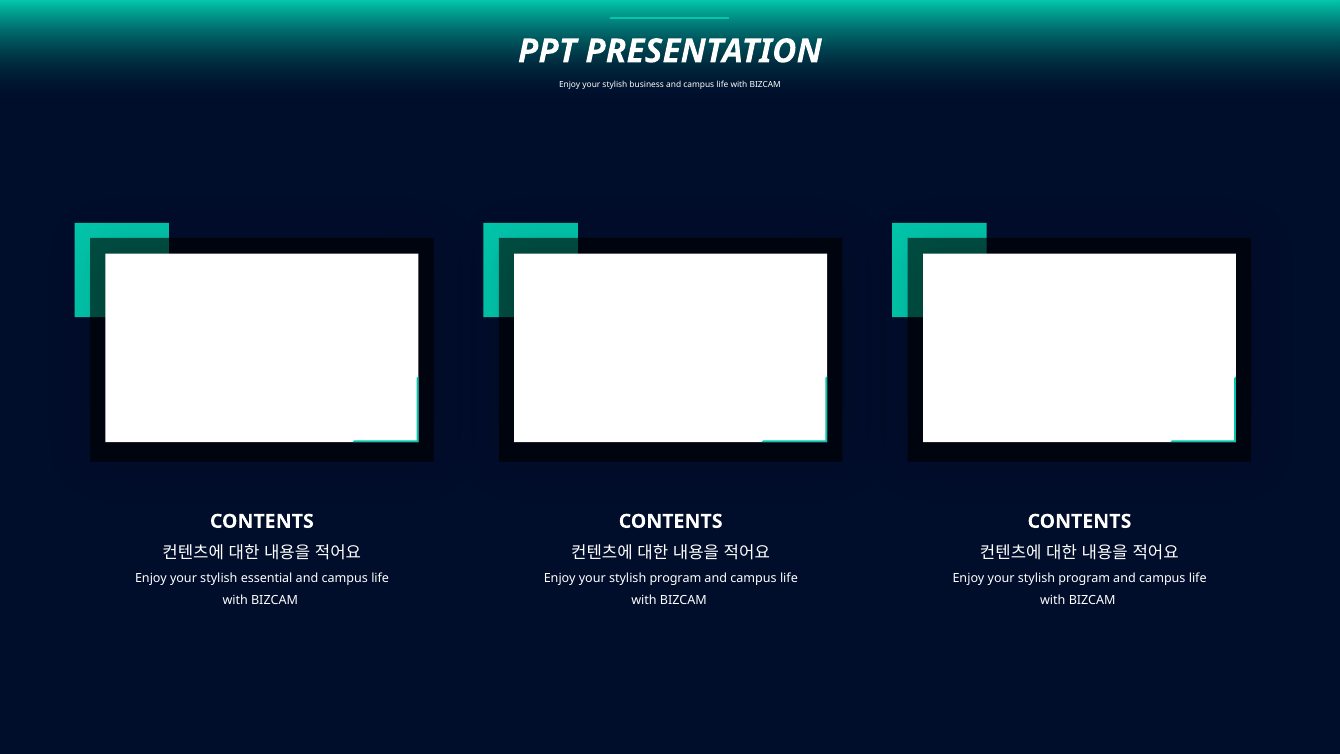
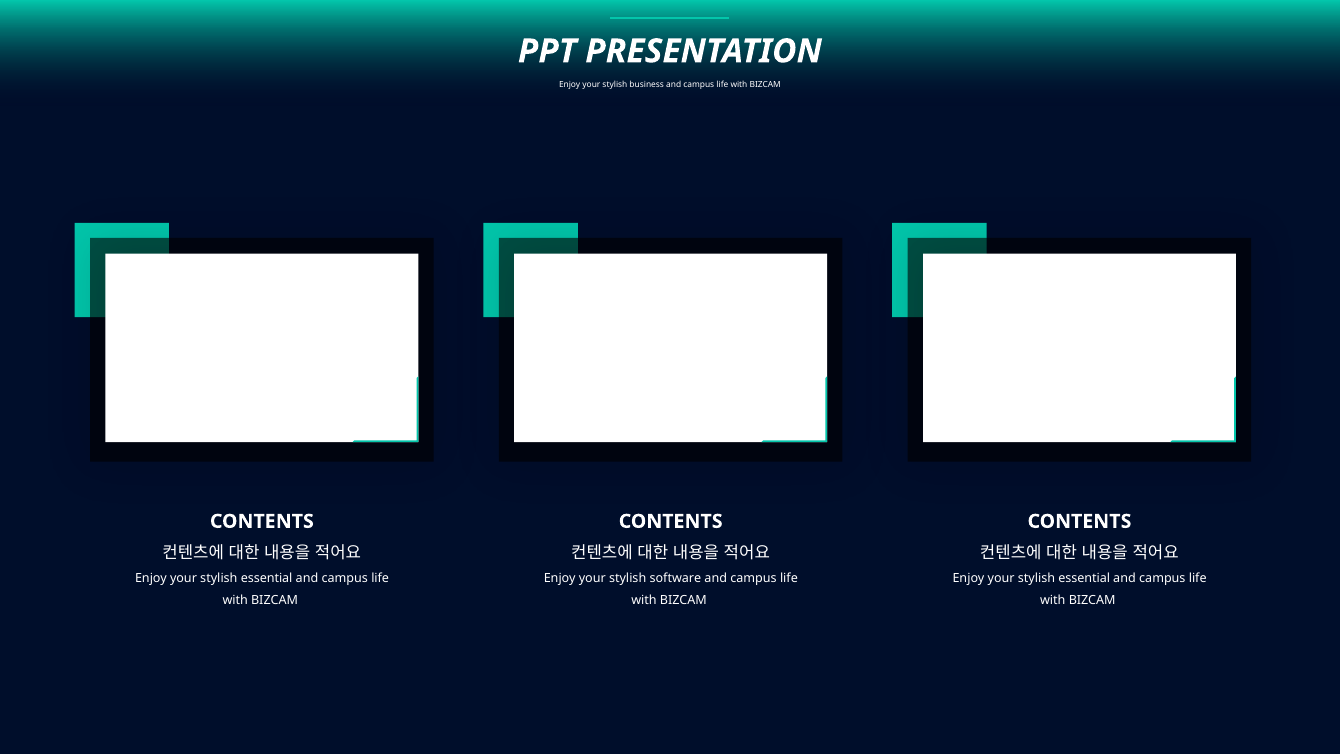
program: program -> software (675, 578)
program: program -> essential (1084, 578)
